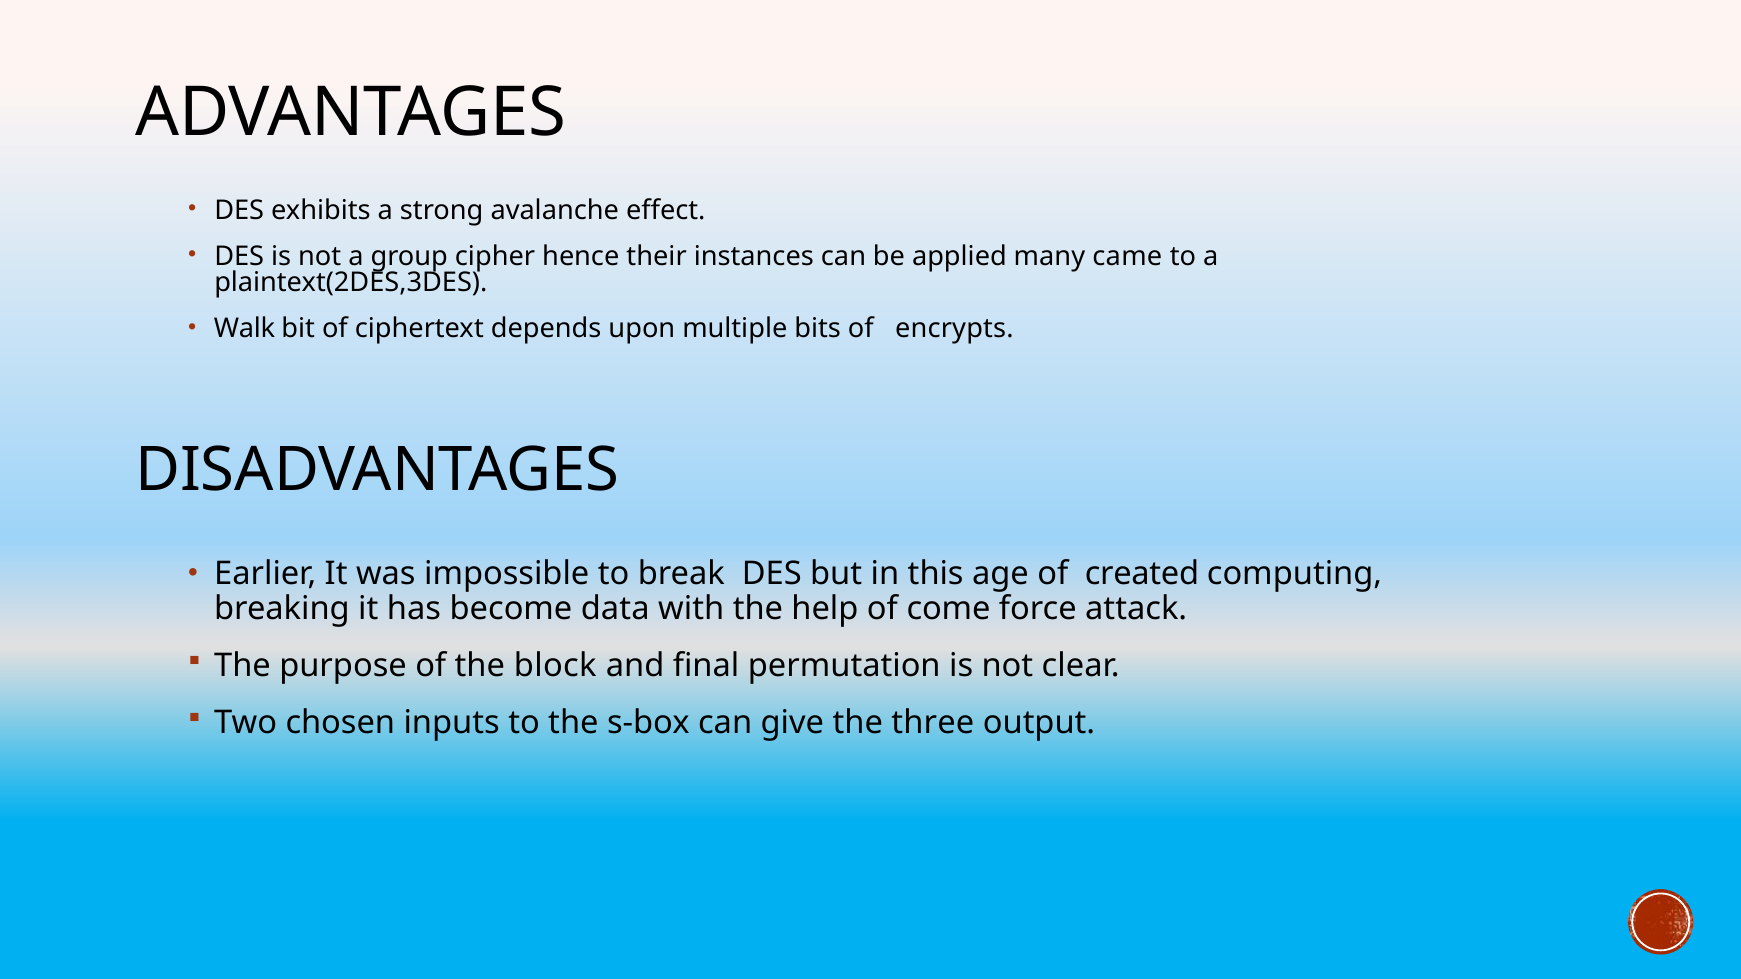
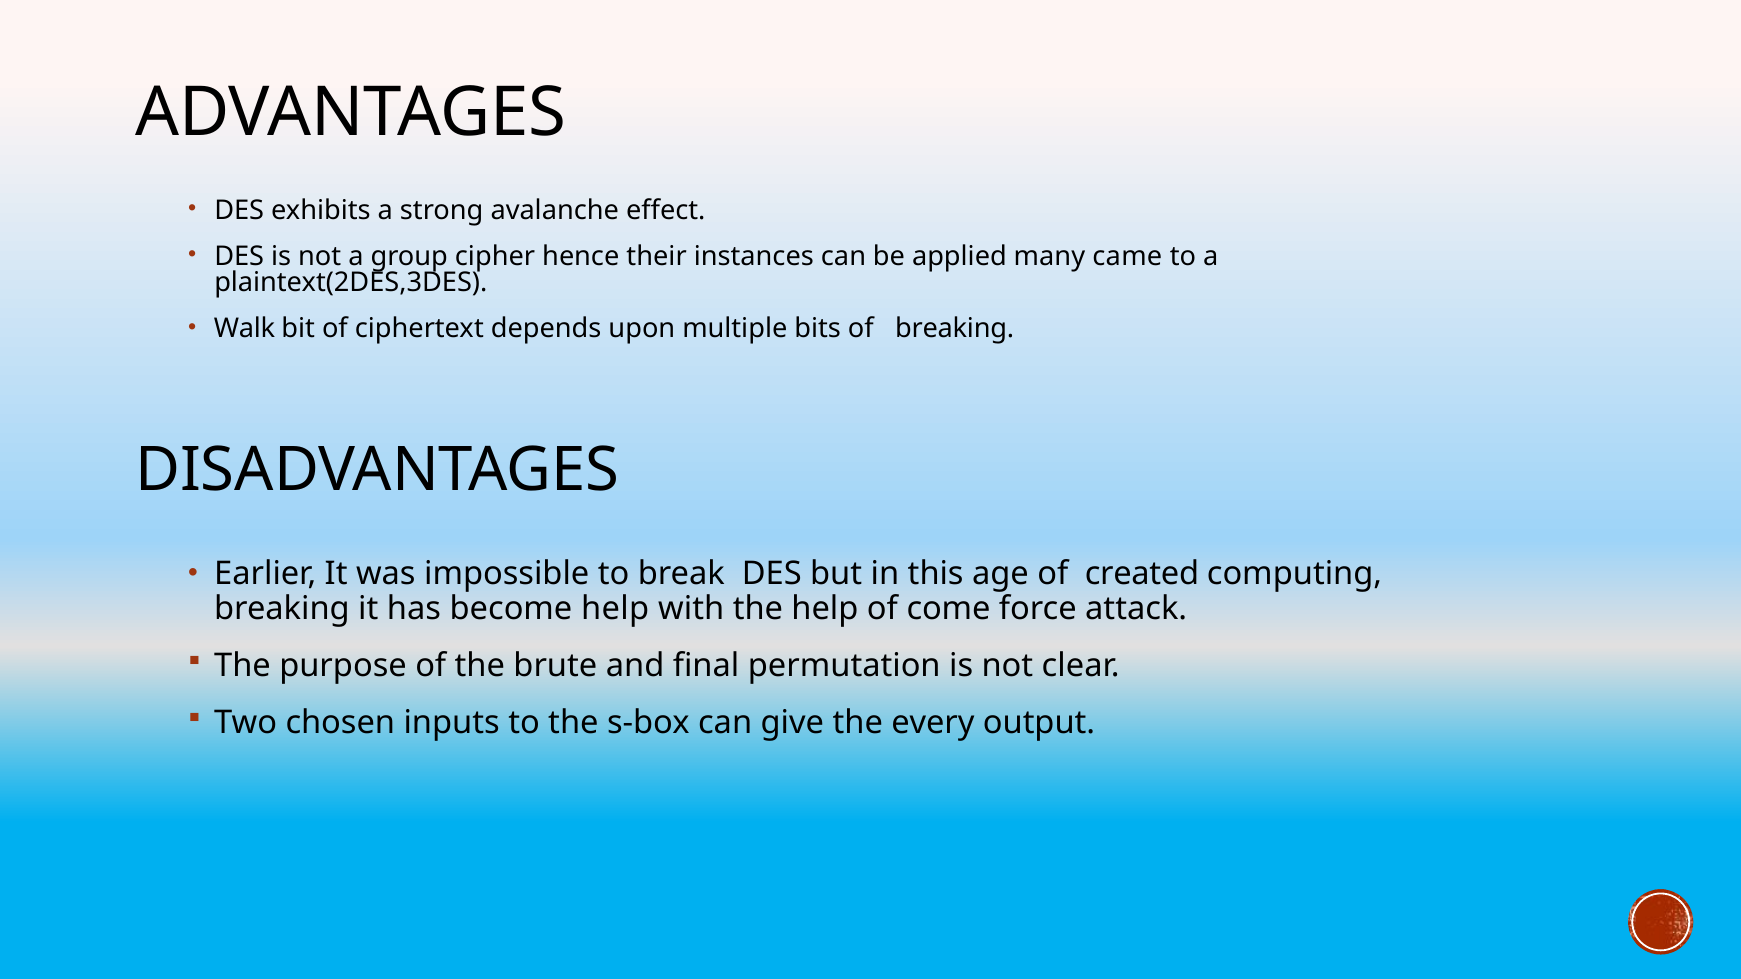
of encrypts: encrypts -> breaking (955, 329)
become data: data -> help (615, 609)
block: block -> brute (555, 666)
three: three -> every (933, 723)
